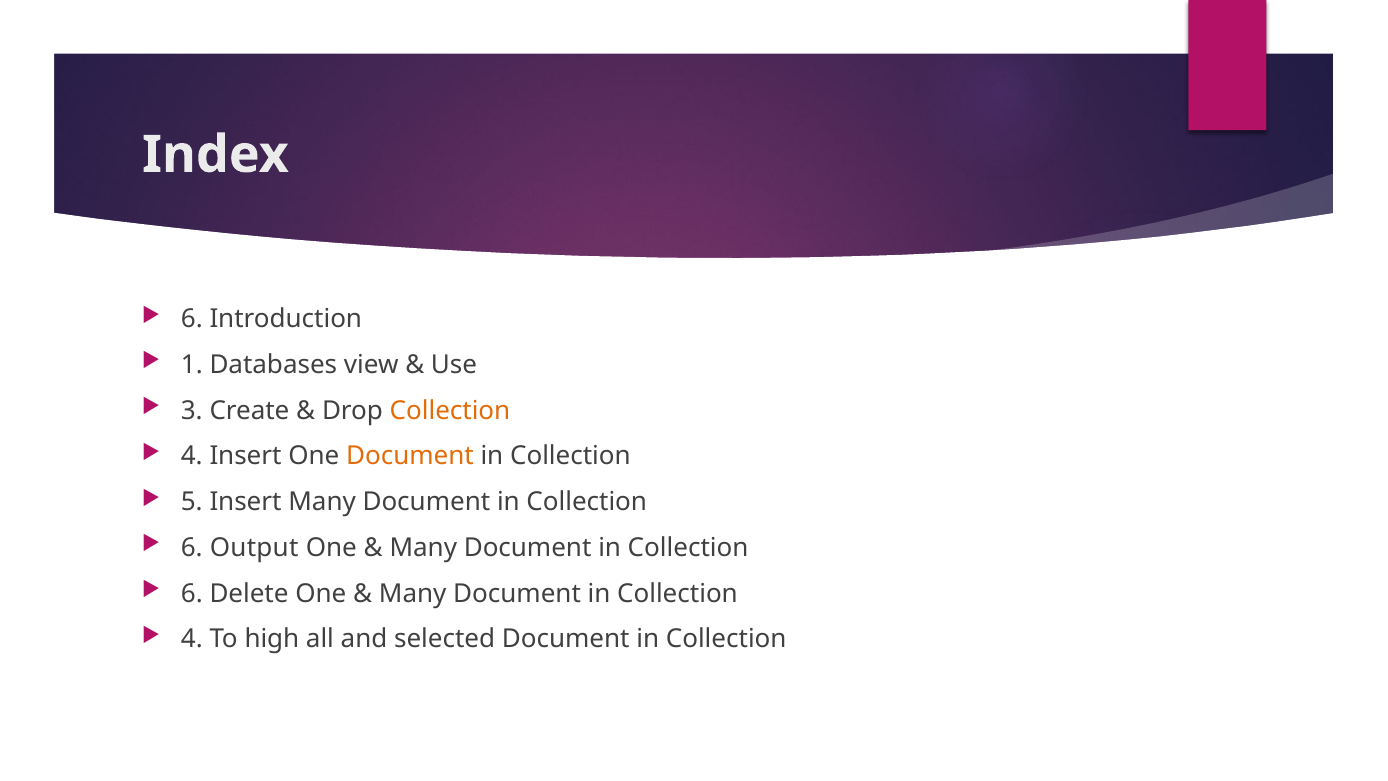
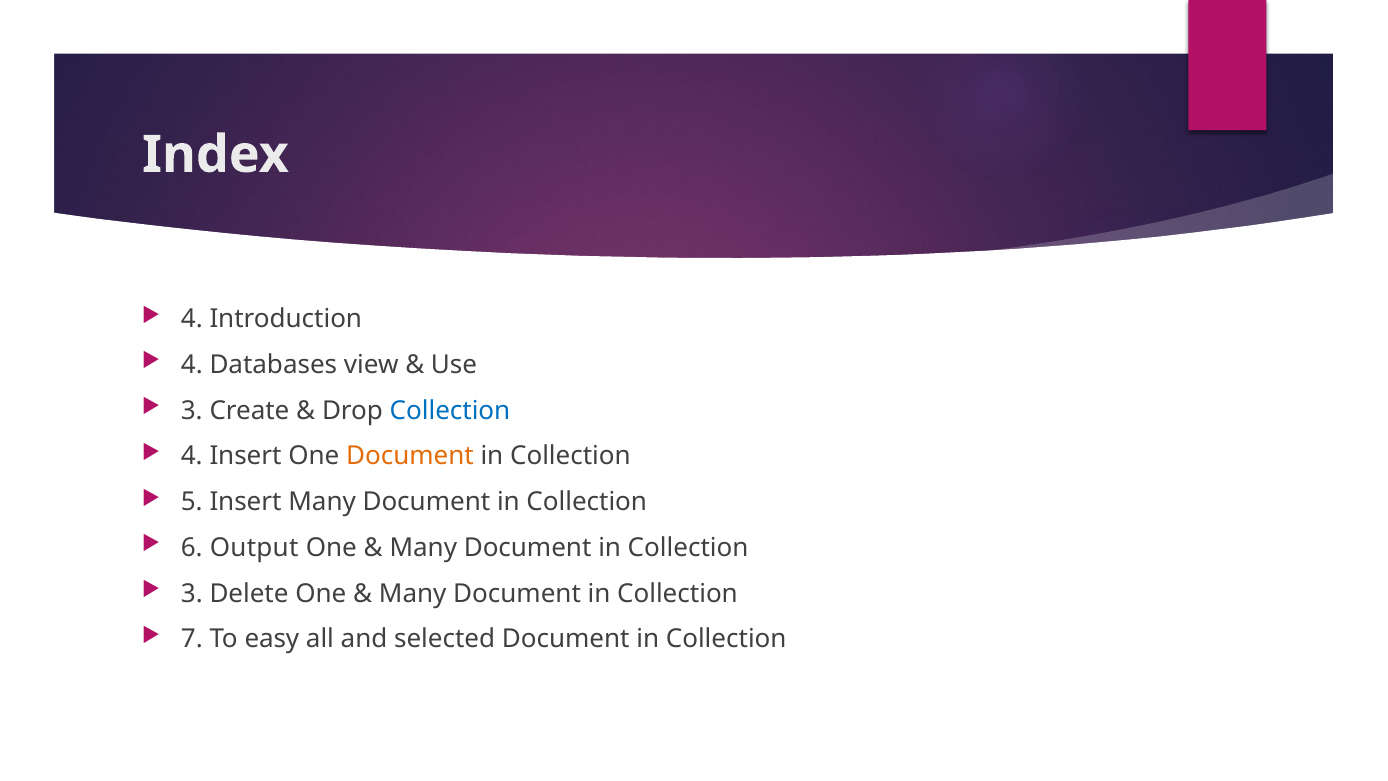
6: 6 -> 4 (192, 319)
1: 1 -> 4 (192, 365)
Collection colour: orange -> blue (450, 410)
6: 6 -> 3 (192, 593)
4: 4 -> 7 (192, 639)
high: high -> easy (272, 639)
